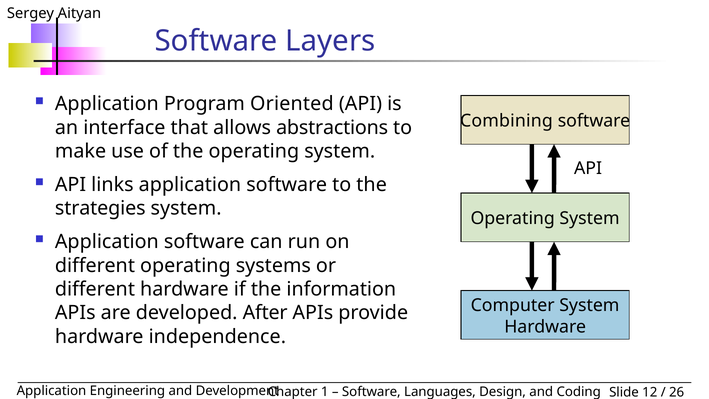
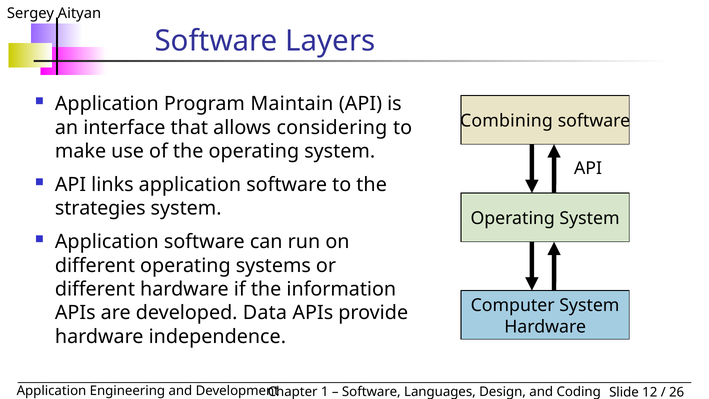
Oriented: Oriented -> Maintain (292, 104)
abstractions: abstractions -> considering (332, 128)
After: After -> Data (265, 313)
